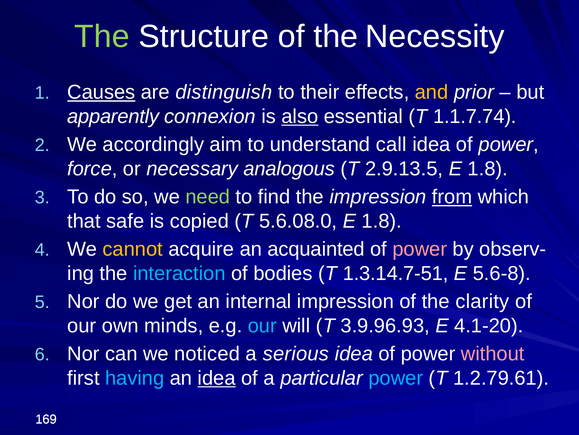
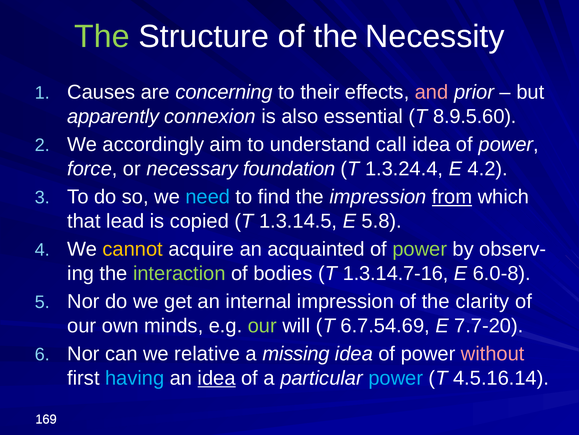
Causes underline: present -> none (101, 92)
distinguish: distinguish -> concerning (224, 92)
and colour: yellow -> pink (432, 92)
also underline: present -> none (300, 116)
1.1.7.74: 1.1.7.74 -> 8.9.5.60 (475, 116)
analogous: analogous -> foundation (289, 169)
2.9.13.5: 2.9.13.5 -> 1.3.24.4 (404, 169)
1.8: 1.8 -> 4.2 (488, 169)
need colour: light green -> light blue (208, 197)
safe: safe -> lead (125, 221)
5.6.08.0: 5.6.08.0 -> 1.3.14.5 (298, 221)
1.8: 1.8 -> 5.8 (382, 221)
power colour: pink -> light green (420, 249)
interaction colour: light blue -> light green (179, 273)
1.3.14.7-51: 1.3.14.7-51 -> 1.3.14.7-16 (396, 273)
5.6-8: 5.6-8 -> 6.0-8 (502, 273)
our colour: light blue -> light green (262, 325)
3.9.96.93: 3.9.96.93 -> 6.7.54.69 (385, 325)
4.1-20: 4.1-20 -> 7.7-20 (489, 325)
noticed: noticed -> relative (207, 353)
serious: serious -> missing (296, 353)
1.2.79.61: 1.2.79.61 -> 4.5.16.14 (501, 377)
